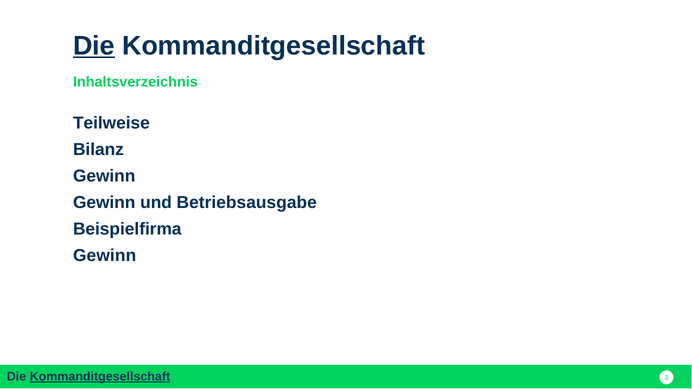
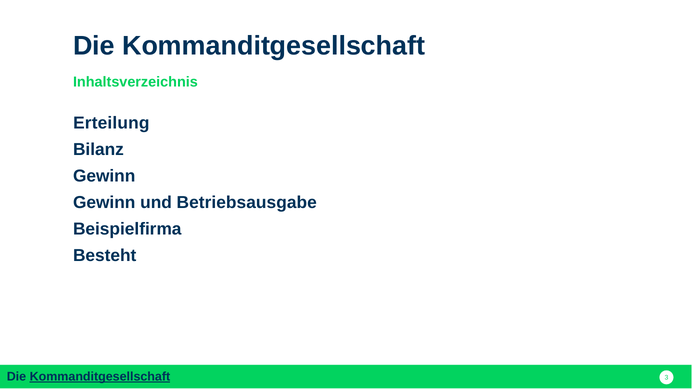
Die underline: present -> none (94, 46)
Teilweise: Teilweise -> Erteilung (111, 123)
Gewinn: Gewinn -> Besteht (105, 256)
